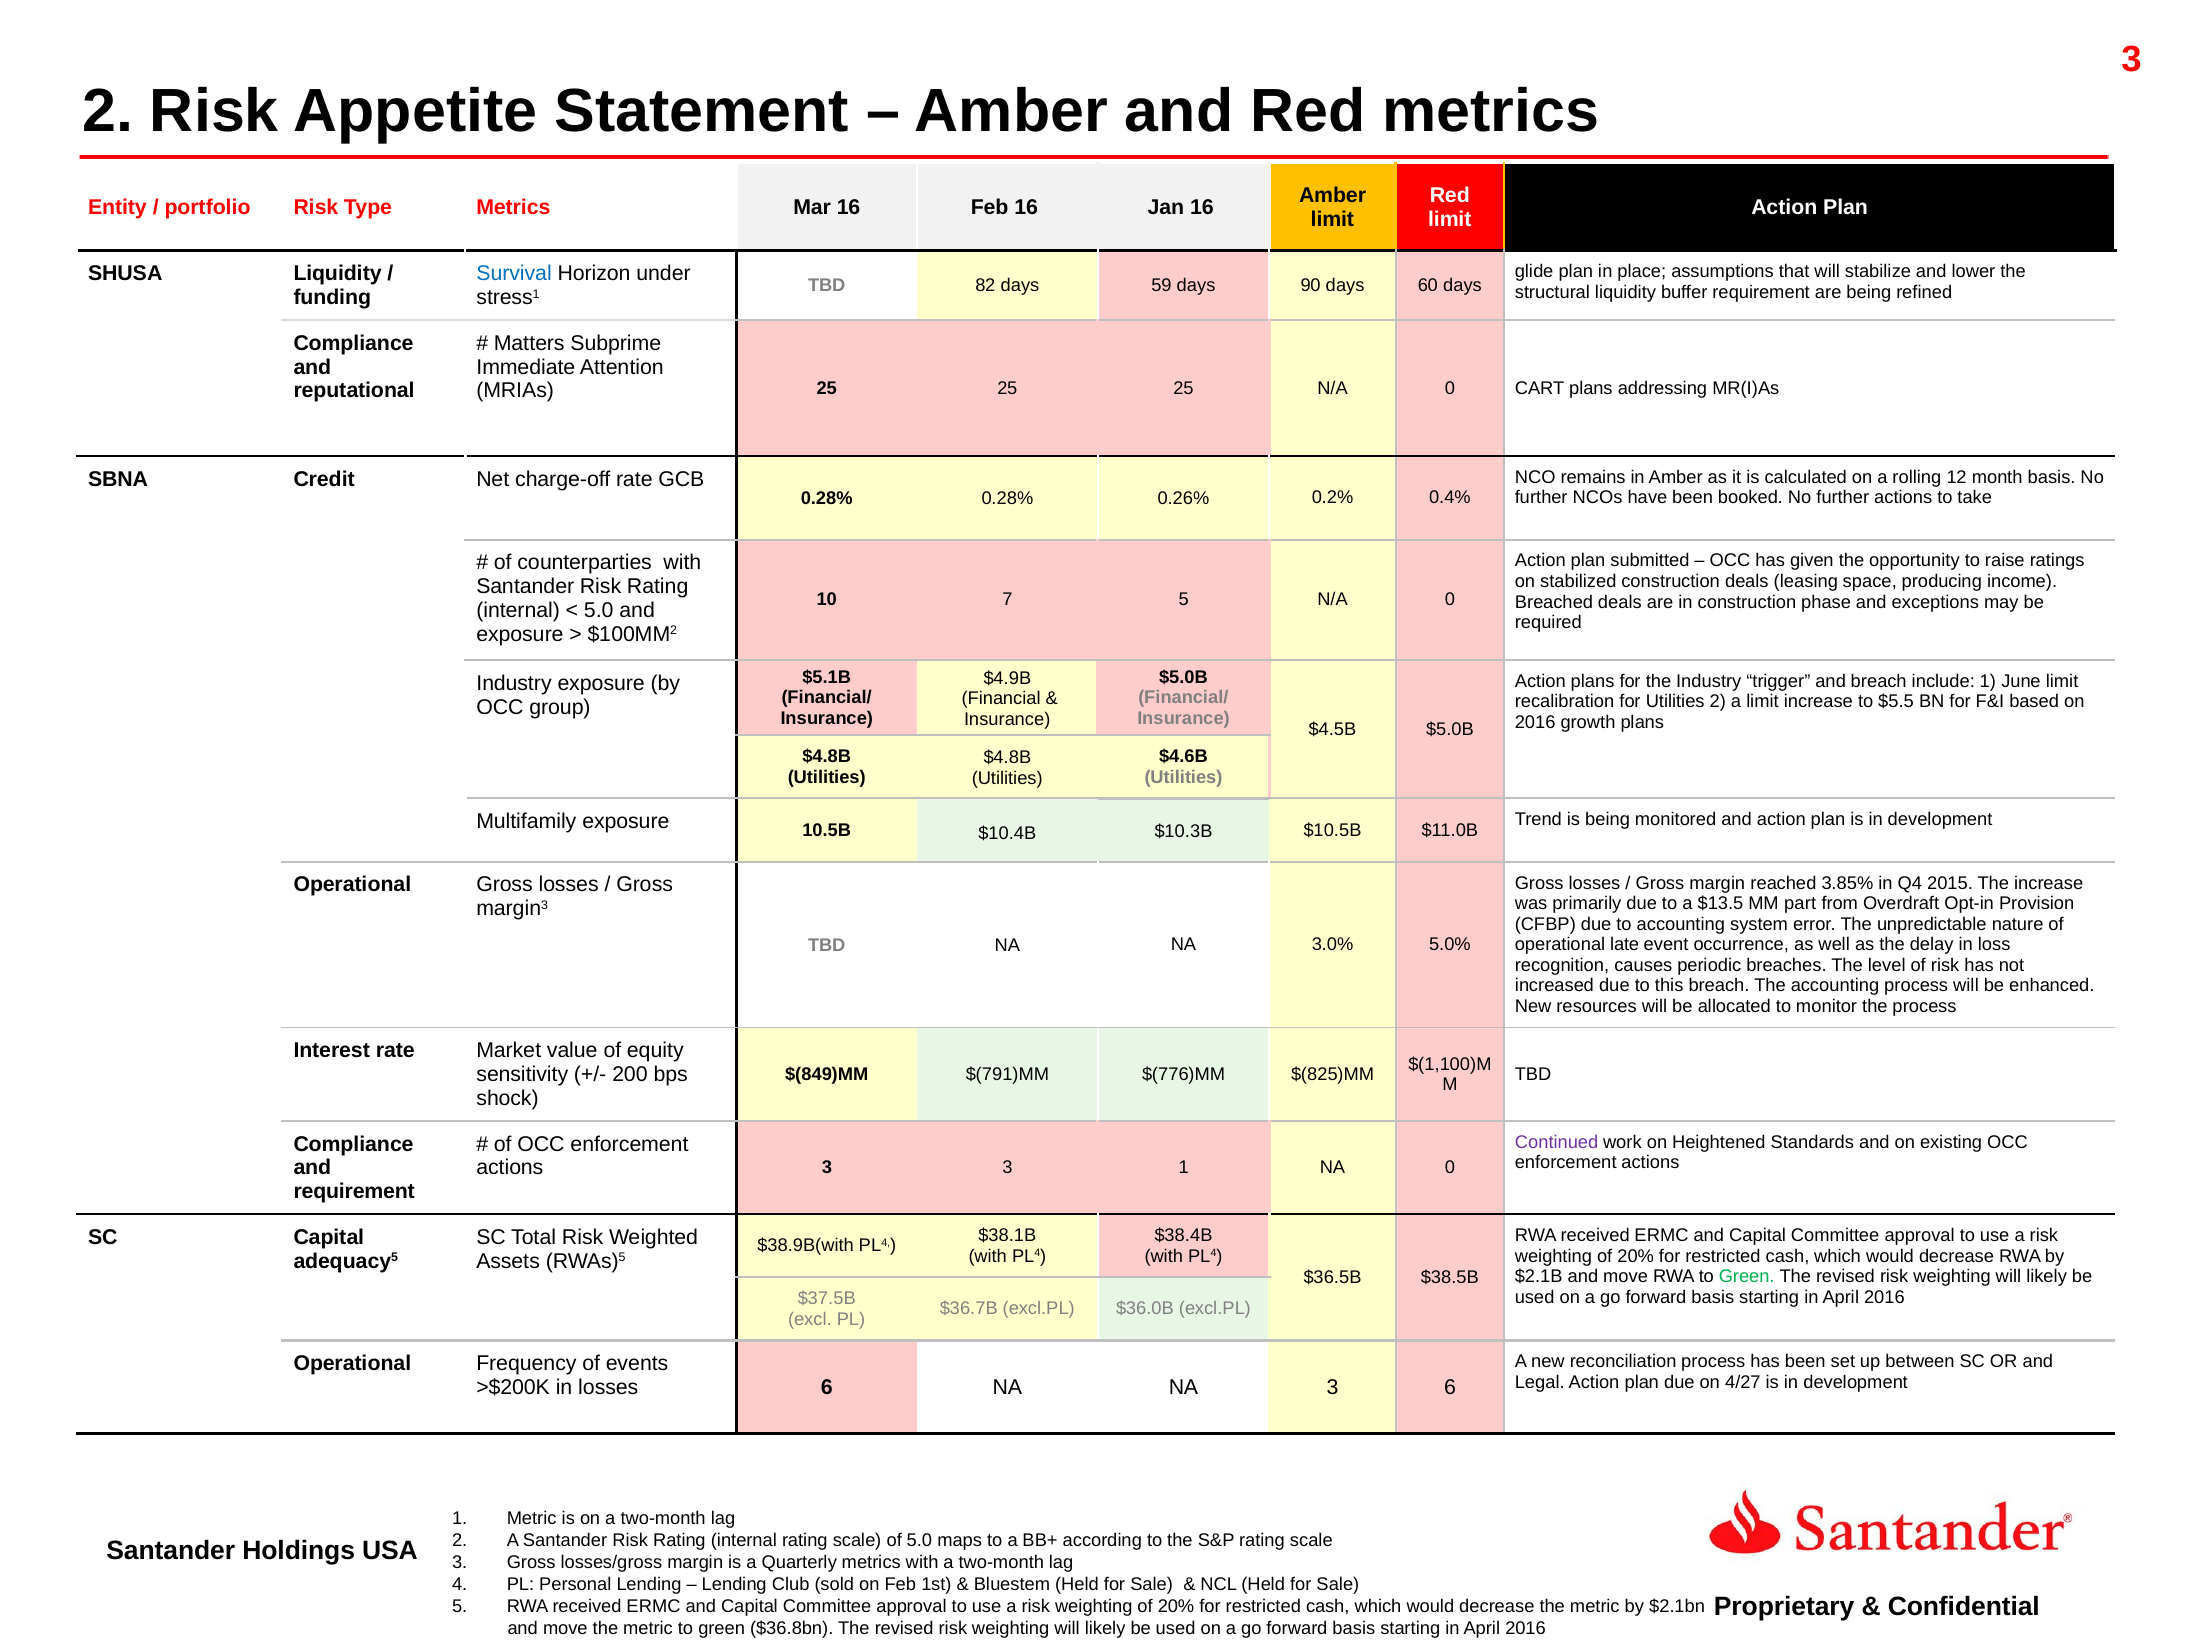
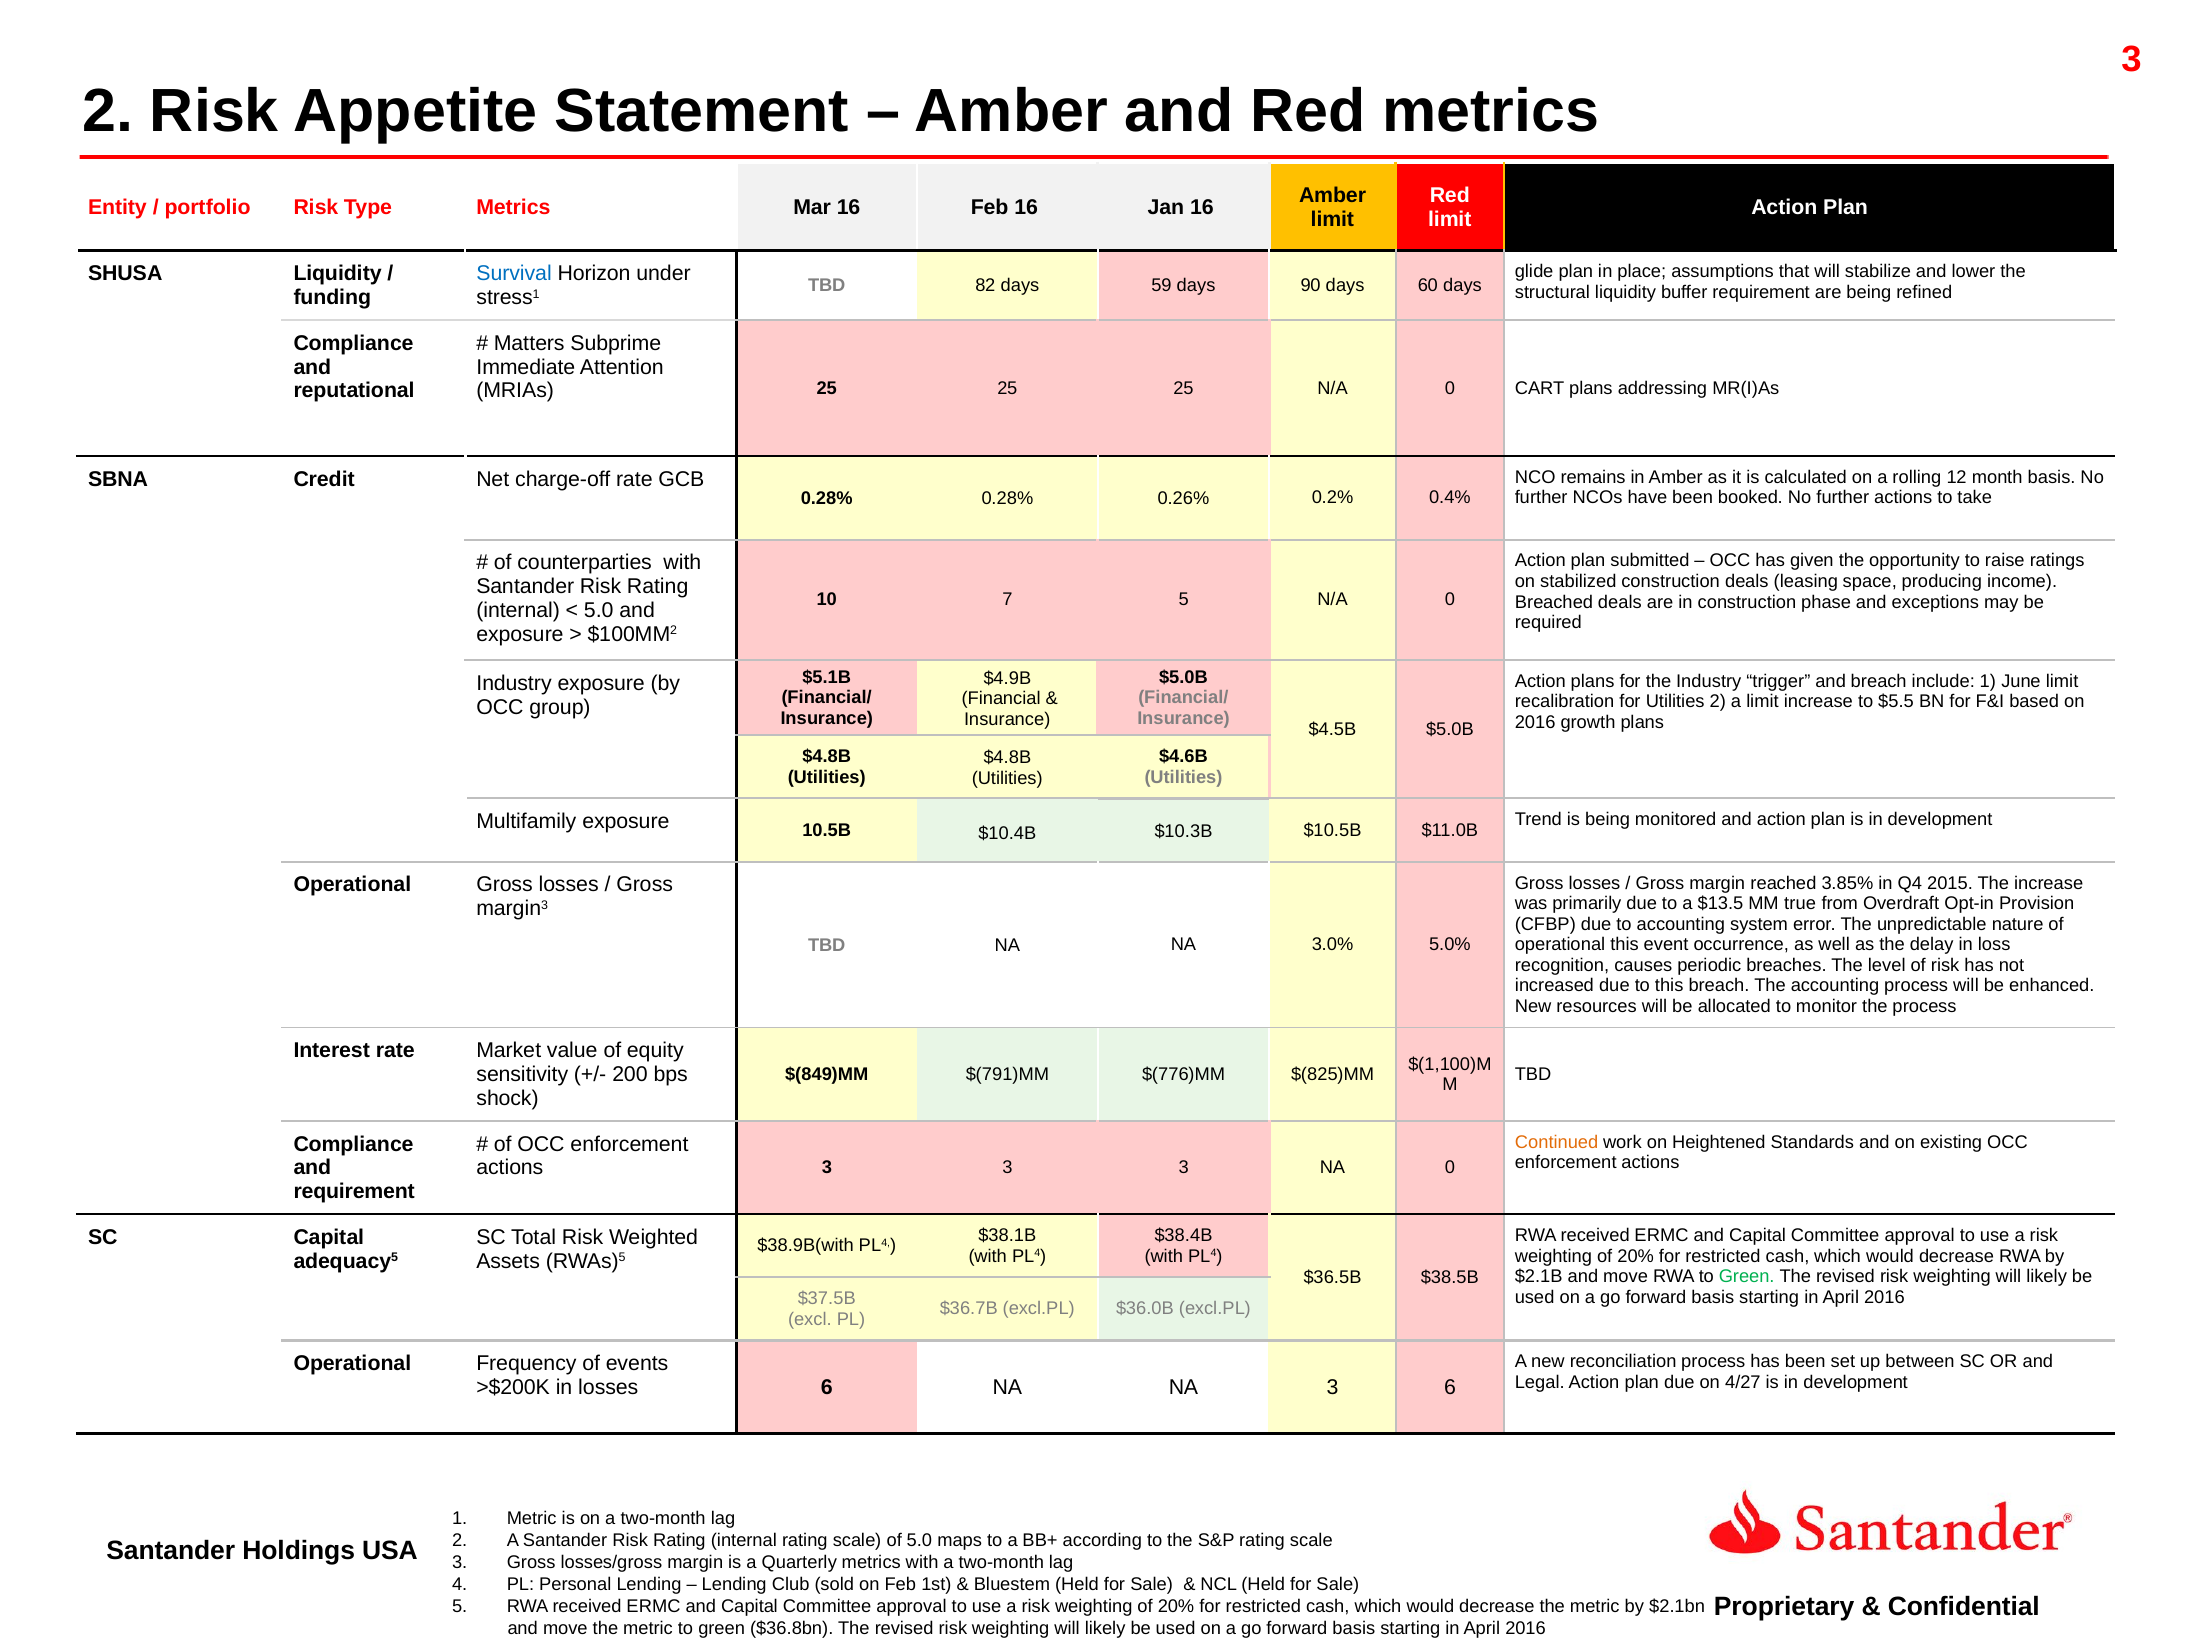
part: part -> true (1800, 903)
operational late: late -> this (1625, 945)
Continued colour: purple -> orange (1557, 1142)
3 3 1: 1 -> 3 (1184, 1167)
